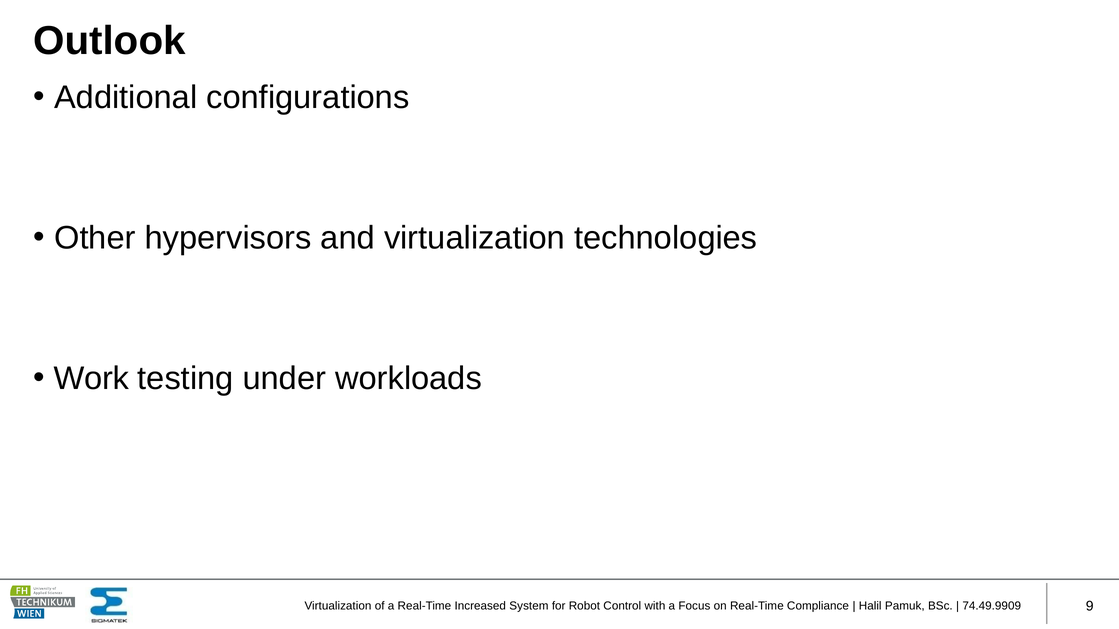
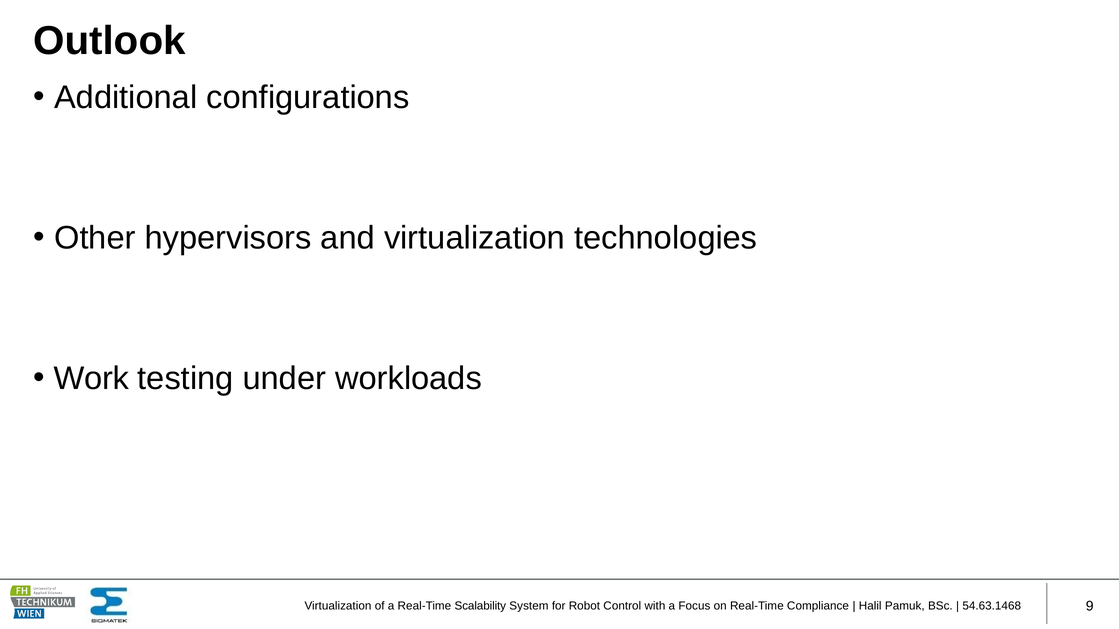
Increased: Increased -> Scalability (480, 606)
74.49.9909: 74.49.9909 -> 54.63.1468 (992, 606)
